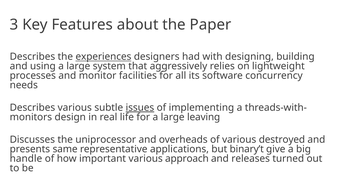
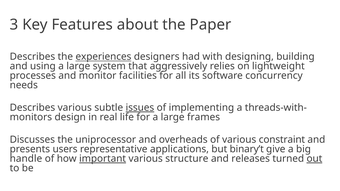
leaving: leaving -> frames (204, 117)
destroyed: destroyed -> constraint (282, 140)
same: same -> users (65, 149)
important underline: none -> present (103, 159)
approach: approach -> structure (187, 159)
out underline: none -> present (314, 159)
